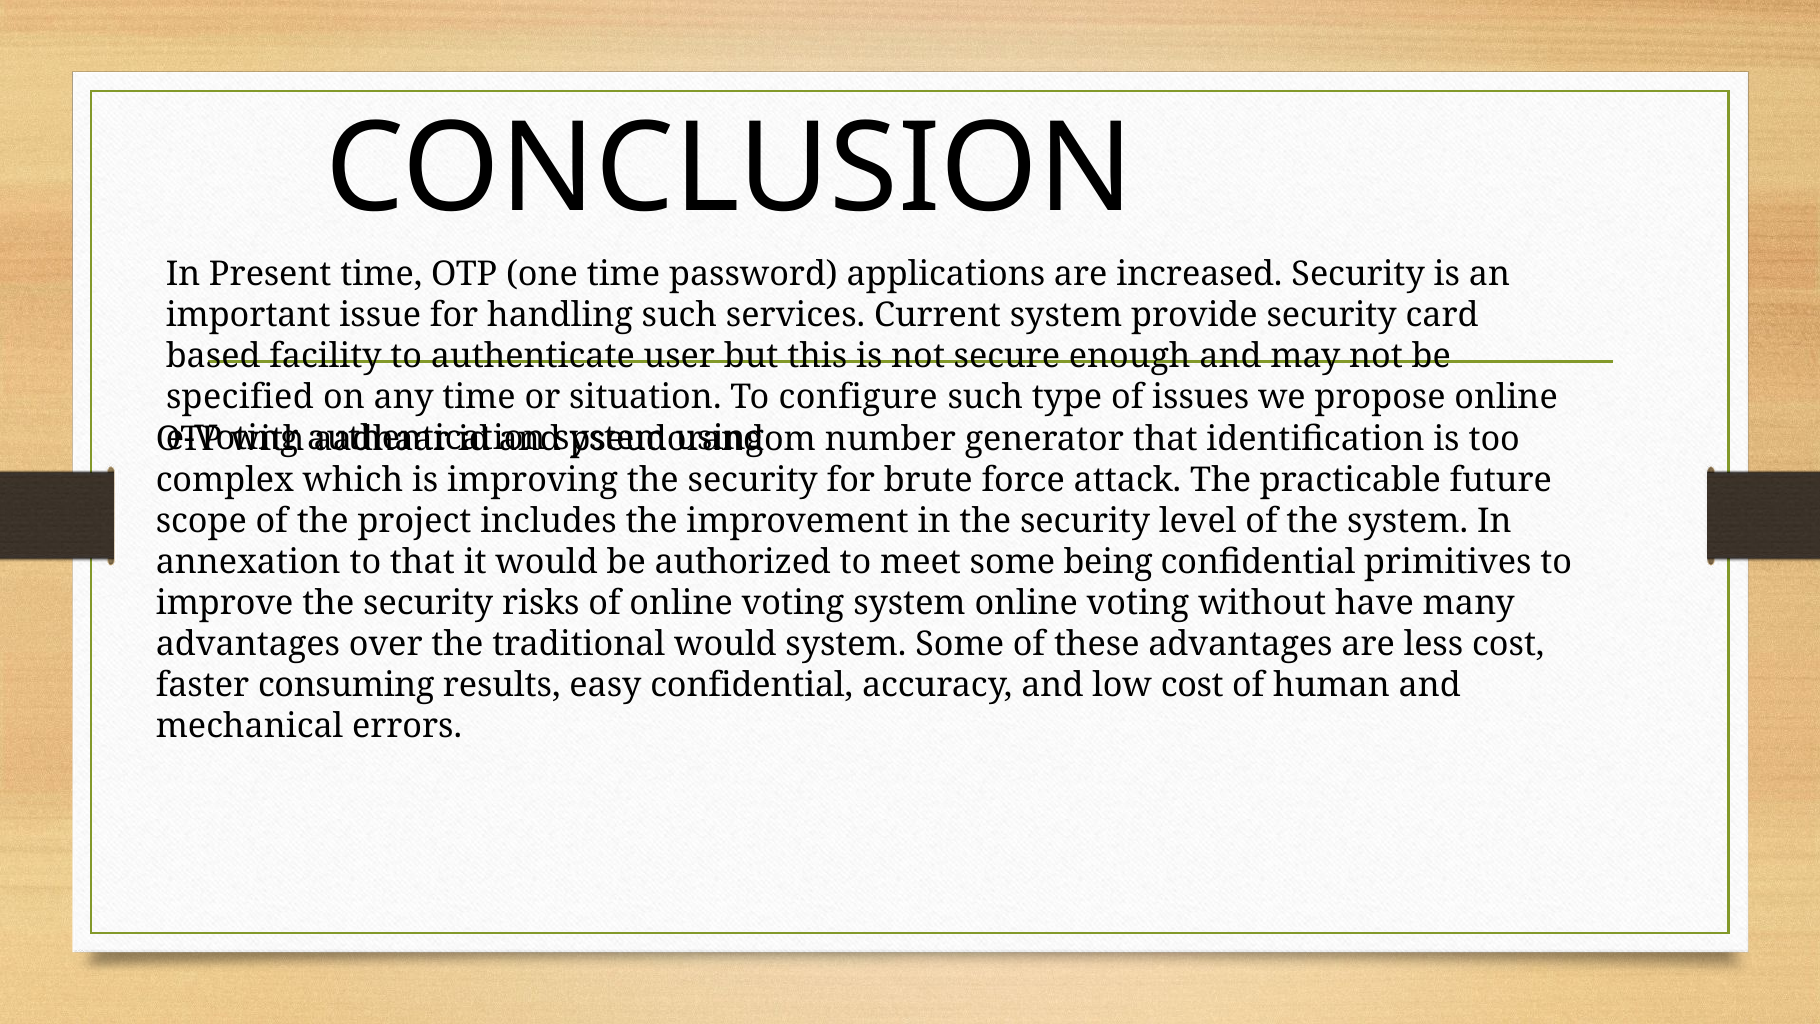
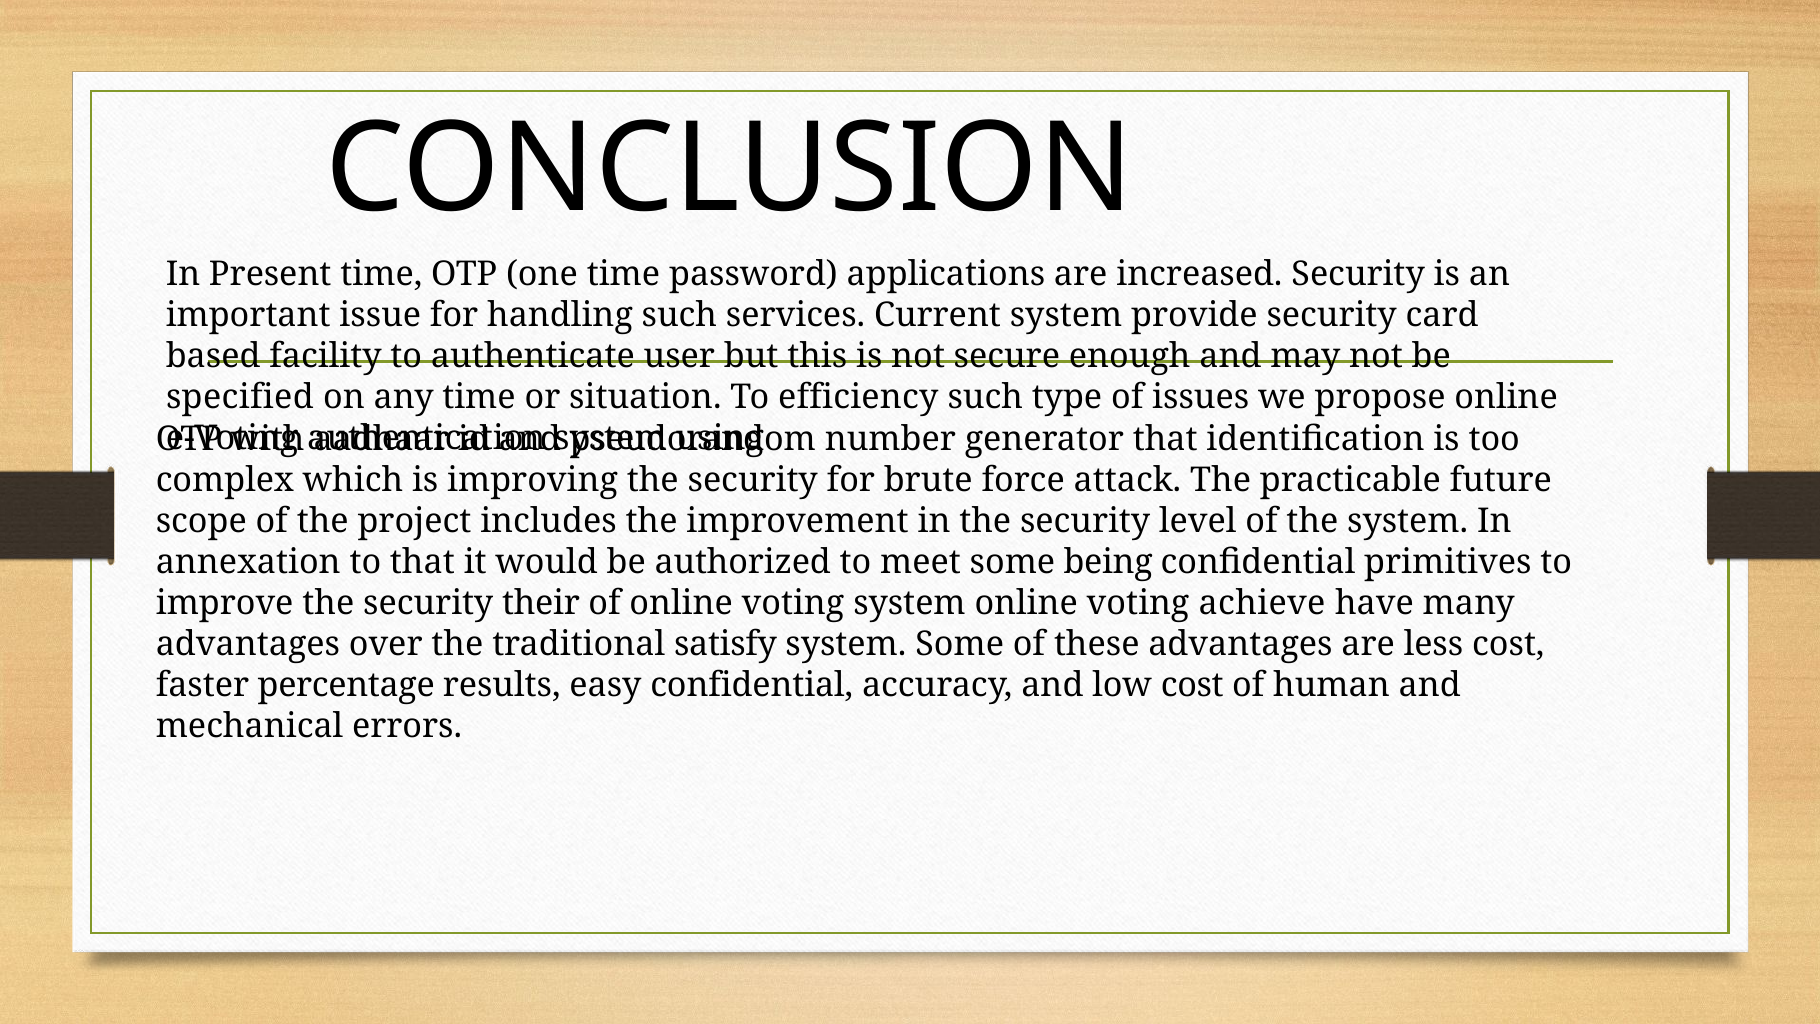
configure: configure -> efficiency (858, 397)
risks: risks -> their (541, 603)
without: without -> achieve (1262, 603)
traditional would: would -> satisfy (726, 644)
consuming: consuming -> percentage (346, 685)
